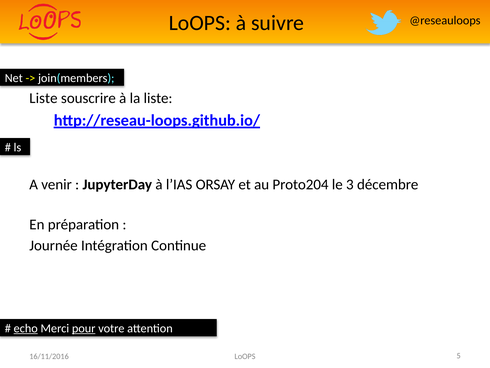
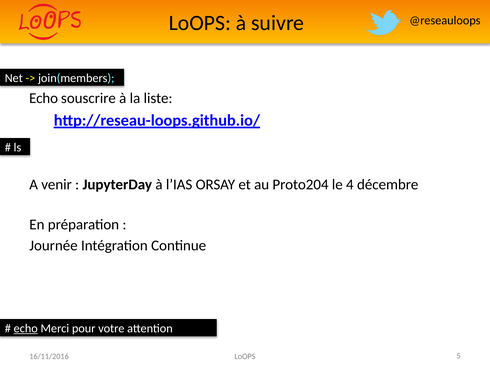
Liste: Liste -> Echo (44, 98)
3: 3 -> 4 (350, 184)
pour underline: present -> none (84, 328)
